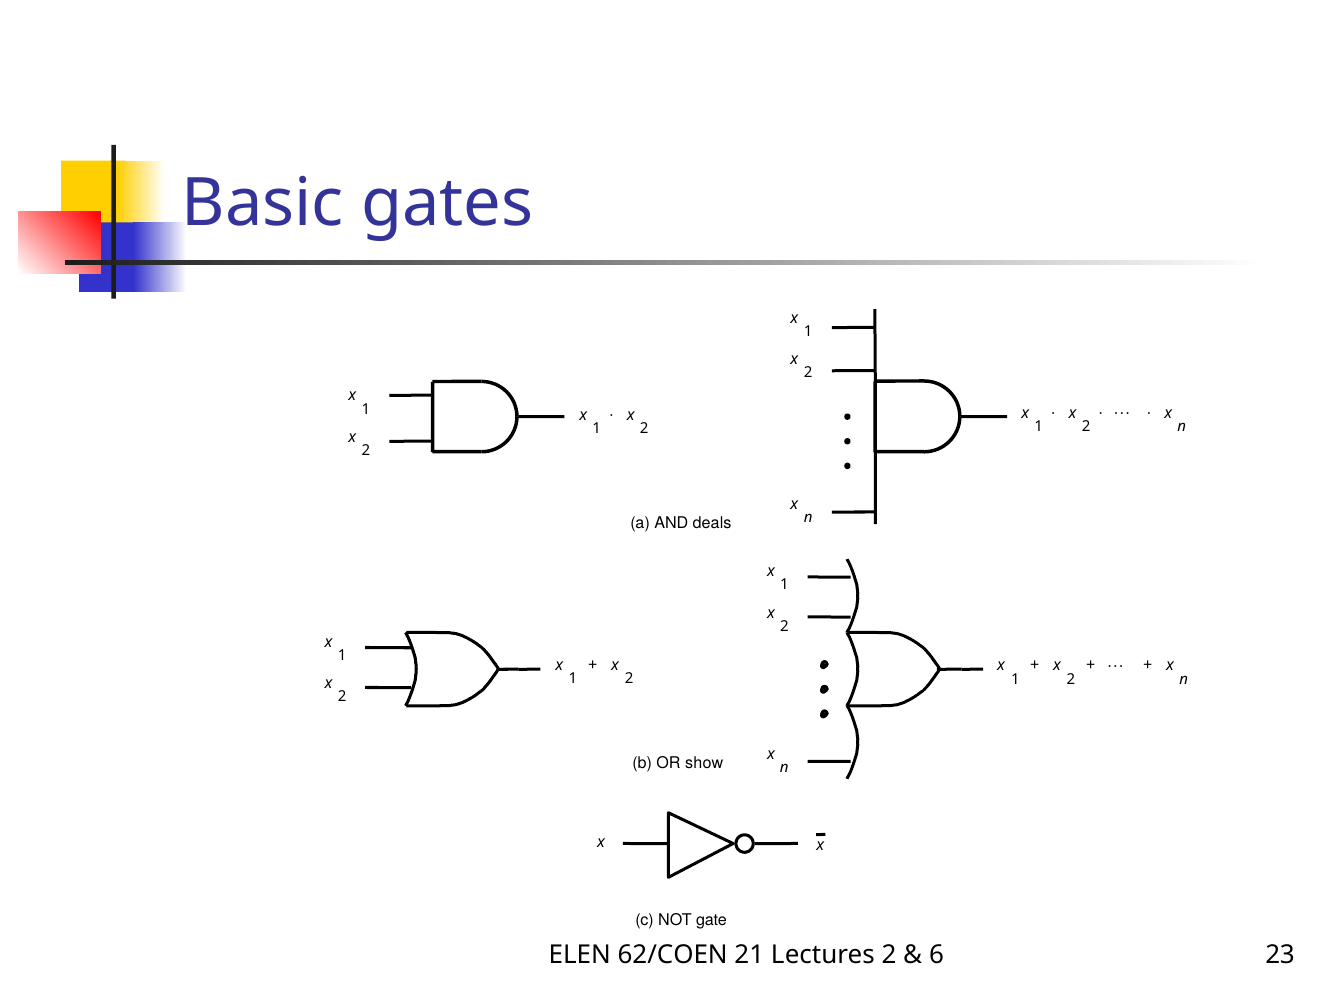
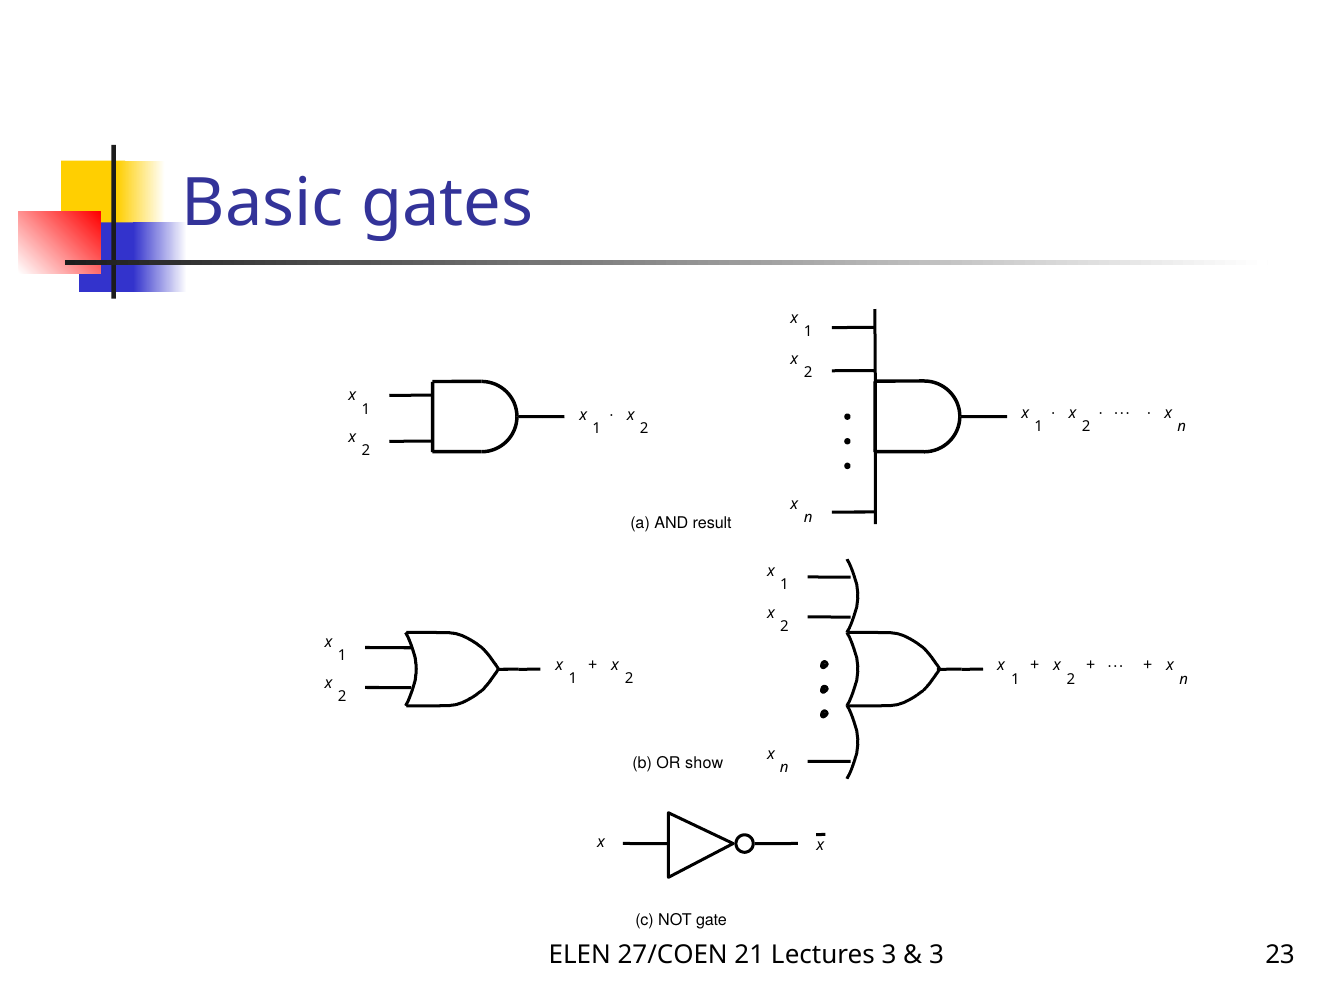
deals: deals -> result (712, 523)
62/COEN: 62/COEN -> 27/COEN (673, 955)
Lectures 2: 2 -> 3 (889, 955)
6: 6 -> 3 (936, 955)
